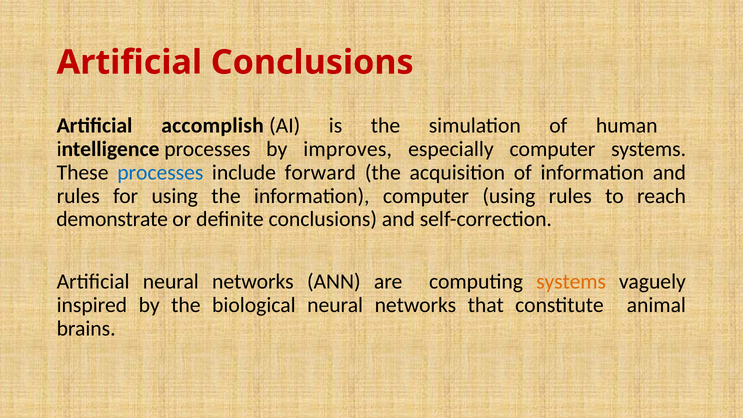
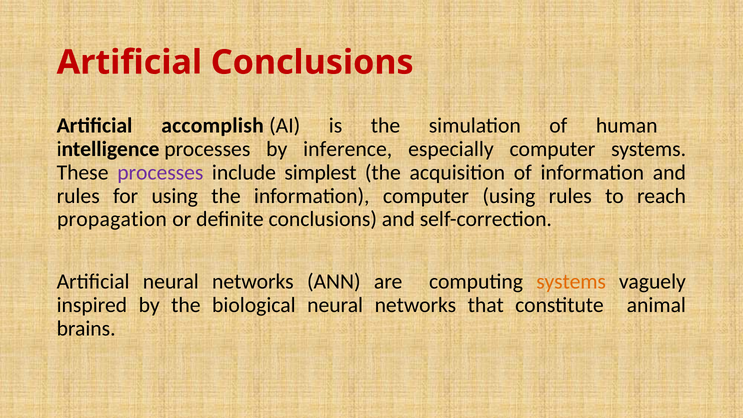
improves: improves -> inference (348, 149)
processes colour: blue -> purple (160, 172)
forward: forward -> simplest (321, 172)
demonstrate: demonstrate -> propagation (112, 219)
